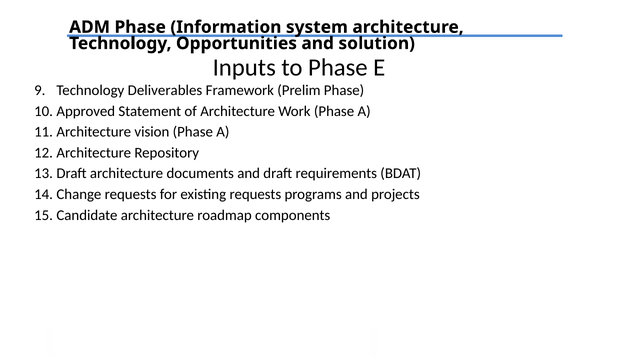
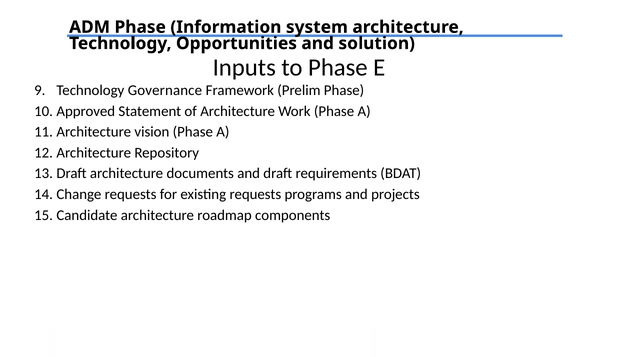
Deliverables: Deliverables -> Governance (165, 90)
